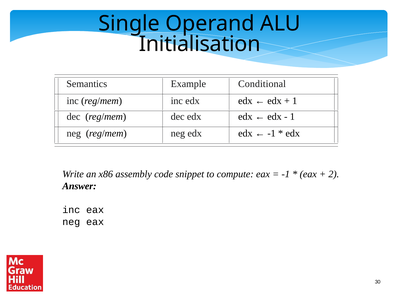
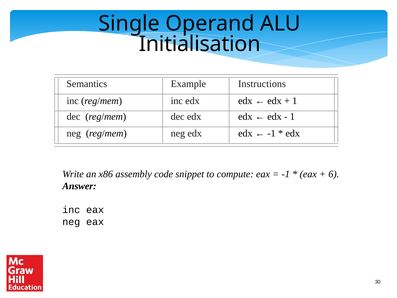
Conditional: Conditional -> Instructions (262, 84)
2: 2 -> 6 (334, 174)
